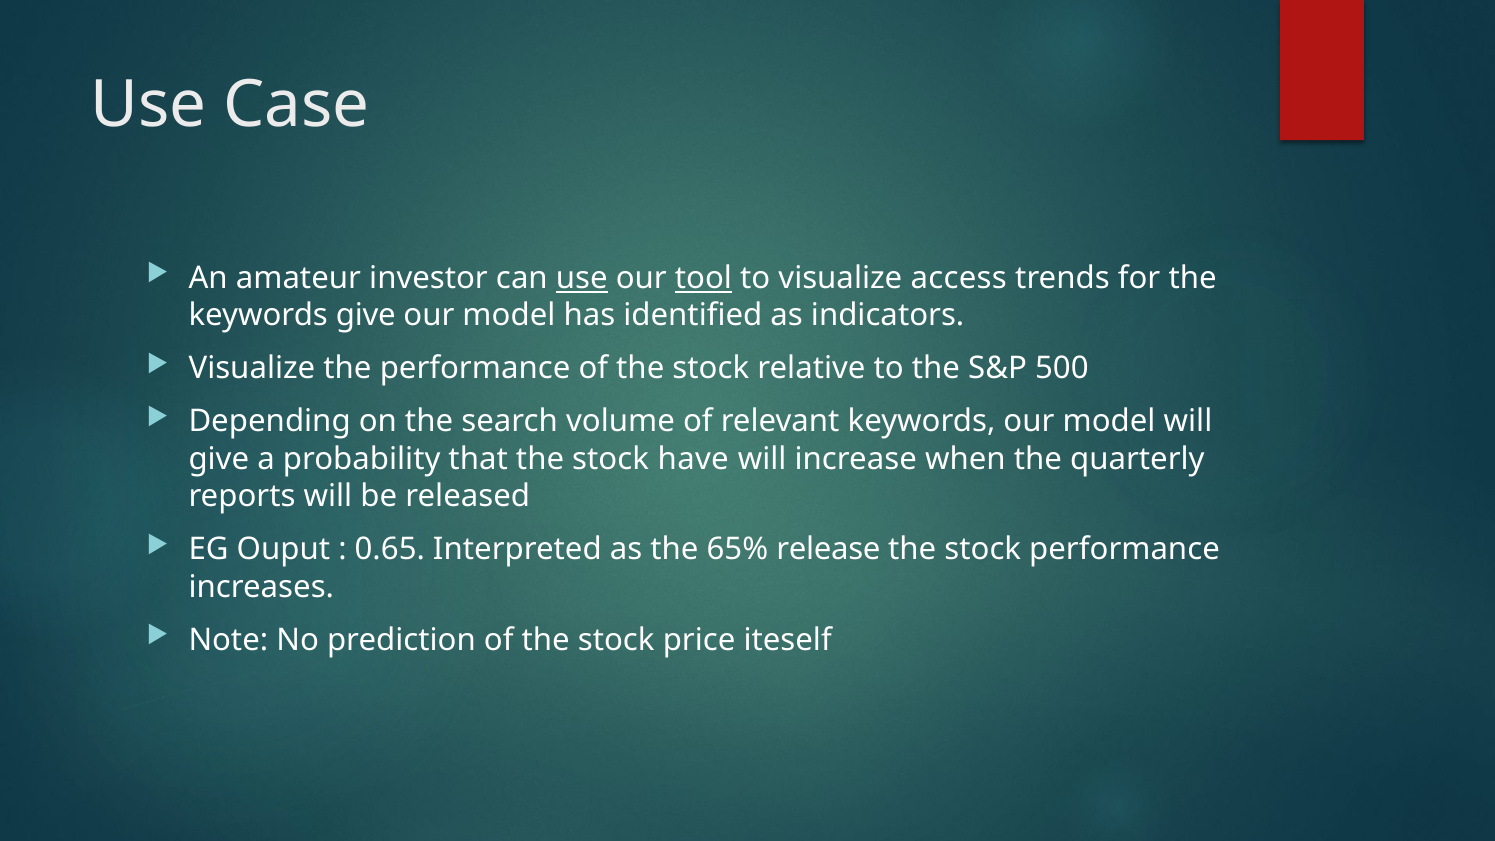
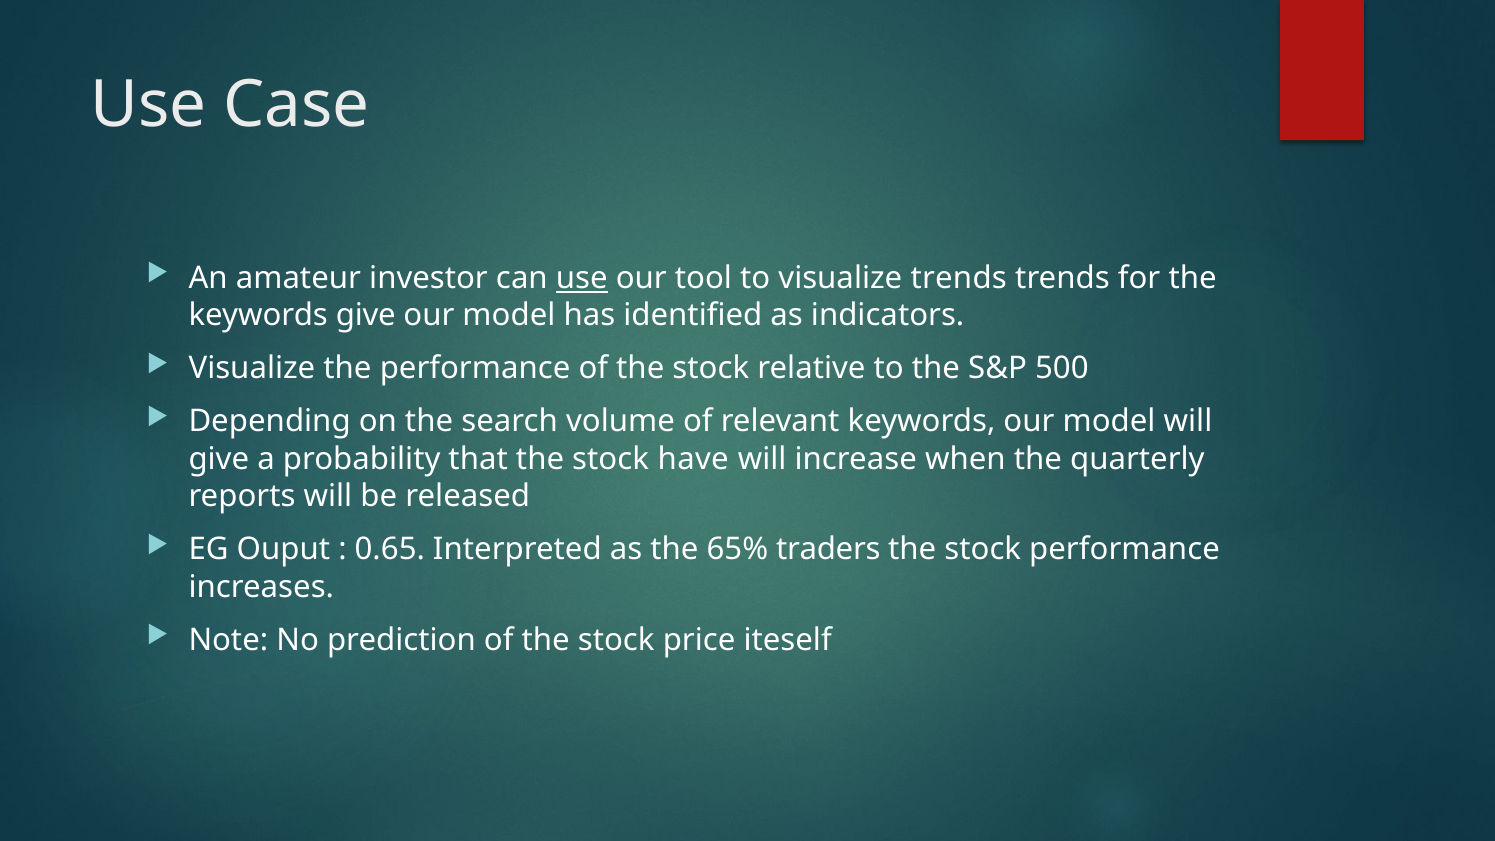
tool underline: present -> none (703, 278)
visualize access: access -> trends (959, 278)
release: release -> traders (828, 549)
